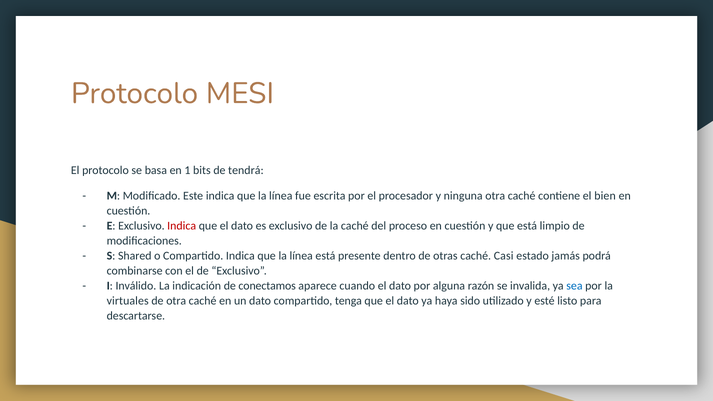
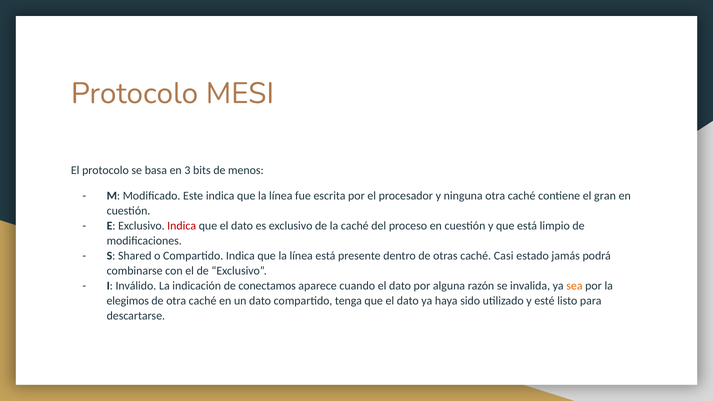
1: 1 -> 3 (187, 170)
tendrá: tendrá -> menos (246, 170)
bien: bien -> gran (605, 196)
sea colour: blue -> orange (574, 286)
virtuales: virtuales -> elegimos (128, 301)
